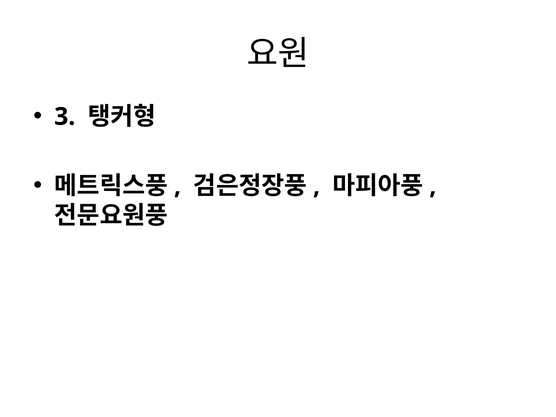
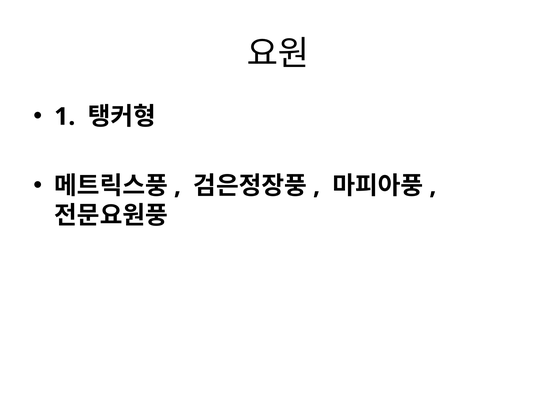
3: 3 -> 1 (65, 117)
